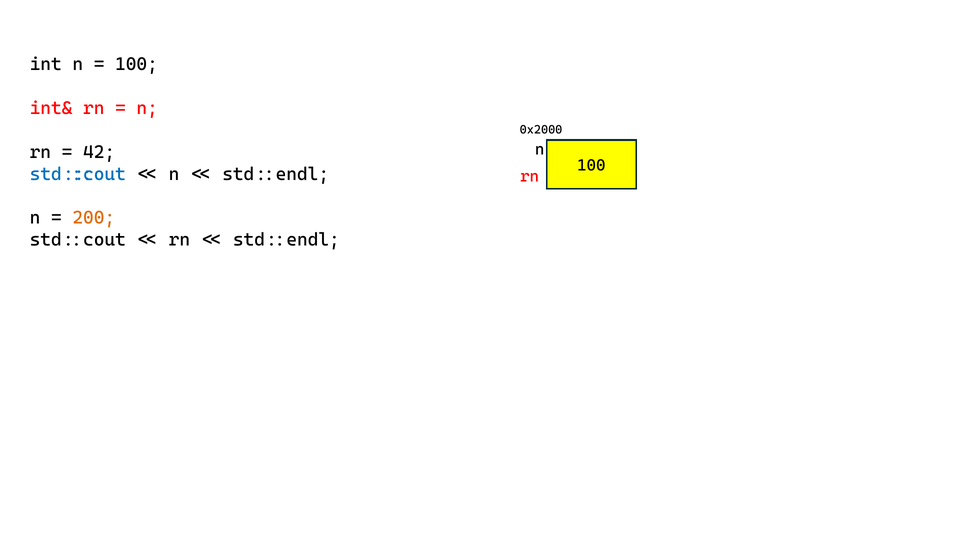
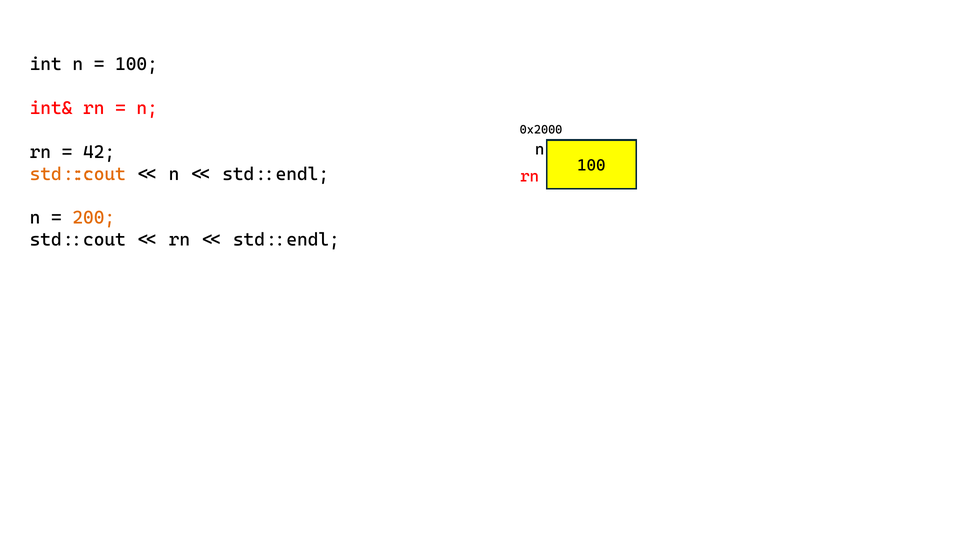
std::cout colour: blue -> orange (78, 174)
